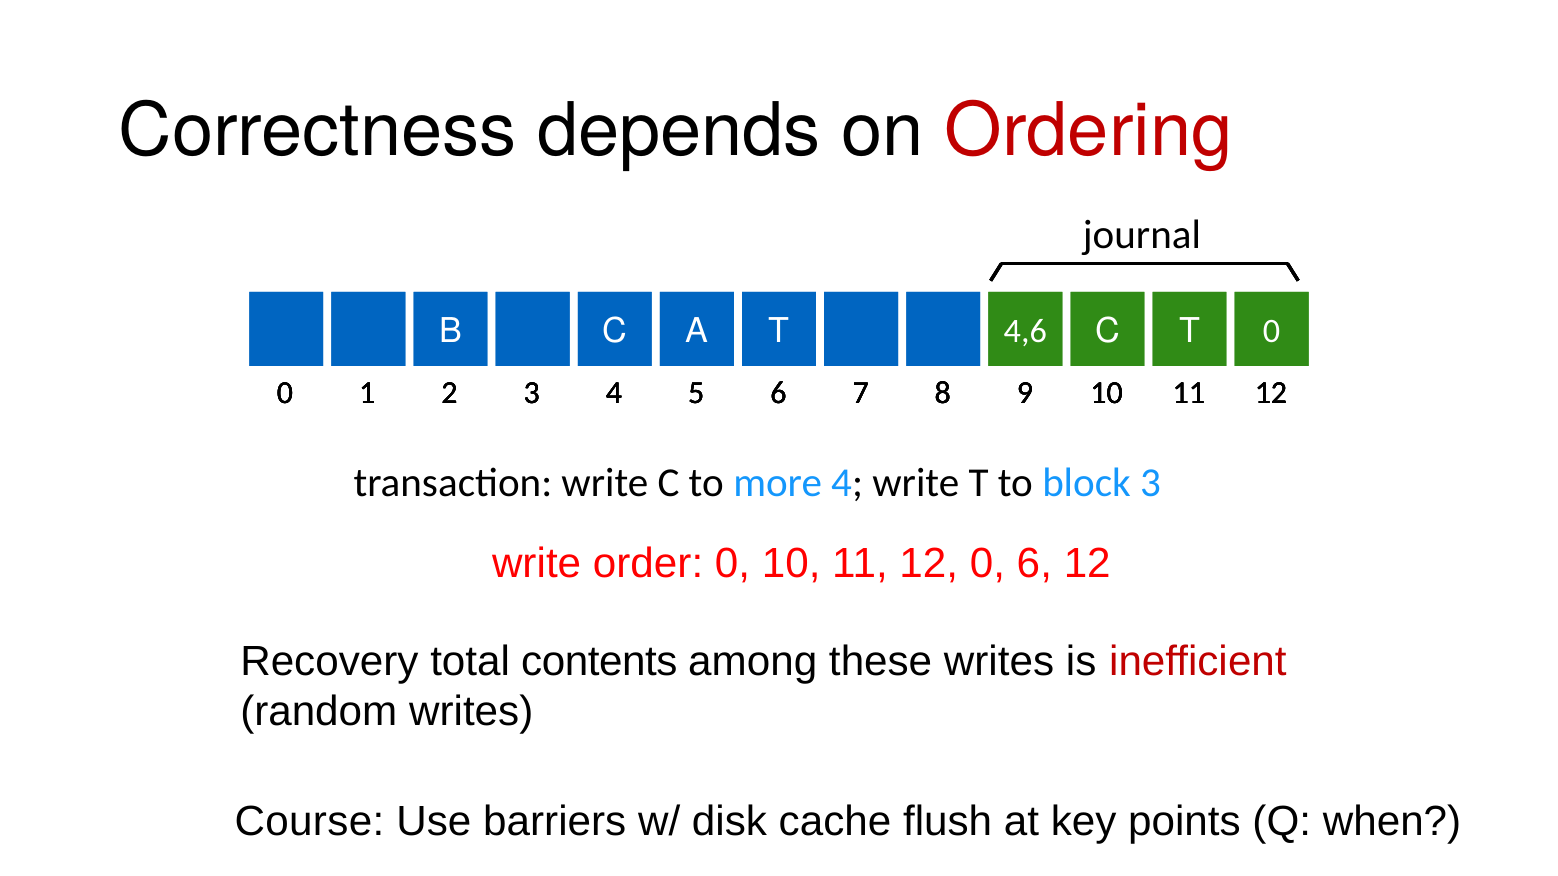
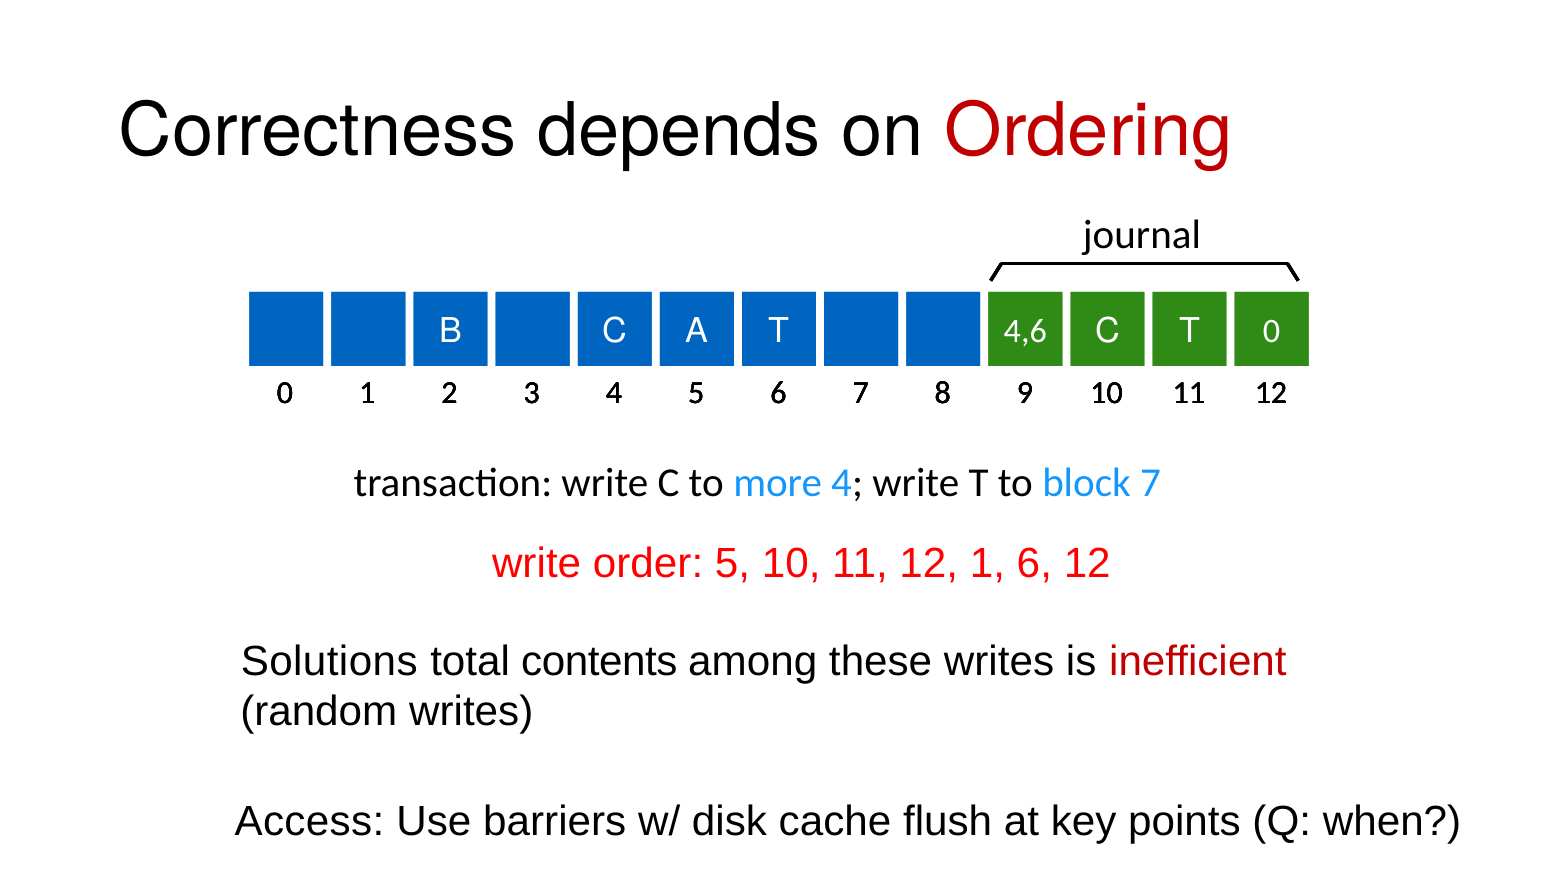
block 3: 3 -> 7 (1151, 484)
order 0: 0 -> 5 (732, 563)
12 0: 0 -> 1 (987, 563)
Recovery: Recovery -> Solutions (329, 662)
Course: Course -> Access (309, 822)
